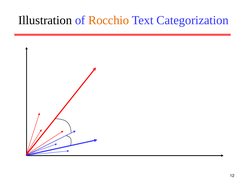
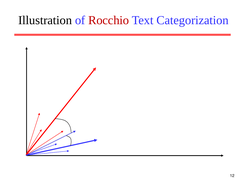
Rocchio colour: orange -> red (109, 20)
